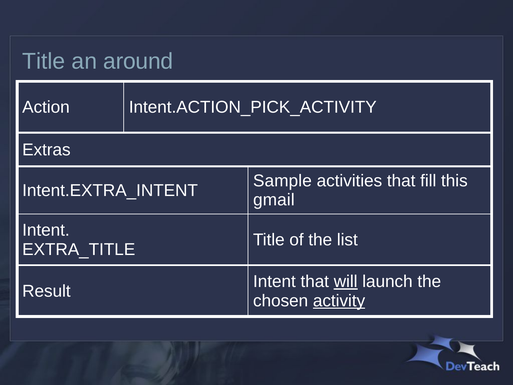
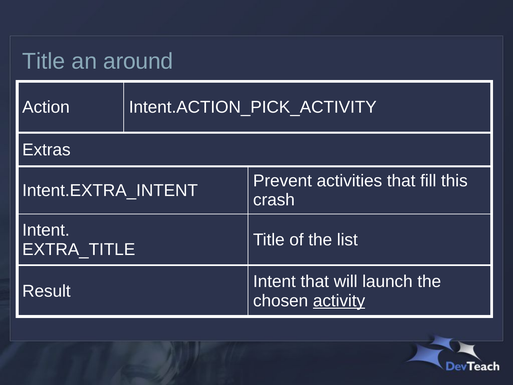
Sample: Sample -> Prevent (283, 181)
gmail: gmail -> crash (274, 200)
will underline: present -> none (346, 281)
